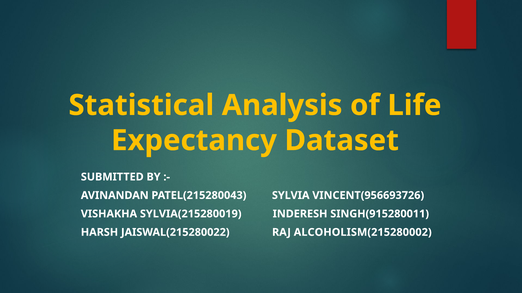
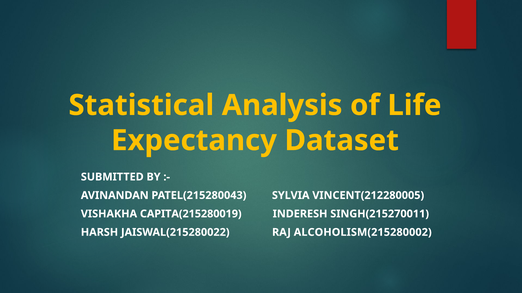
VINCENT(956693726: VINCENT(956693726 -> VINCENT(212280005 (368, 196)
SYLVIA(215280019: SYLVIA(215280019 -> CAPITA(215280019 (191, 214)
SINGH(915280011: SINGH(915280011 -> SINGH(215270011 (380, 214)
